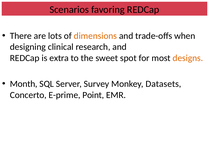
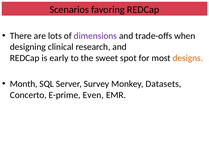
dimensions colour: orange -> purple (95, 36)
extra: extra -> early (59, 58)
Point: Point -> Even (93, 95)
